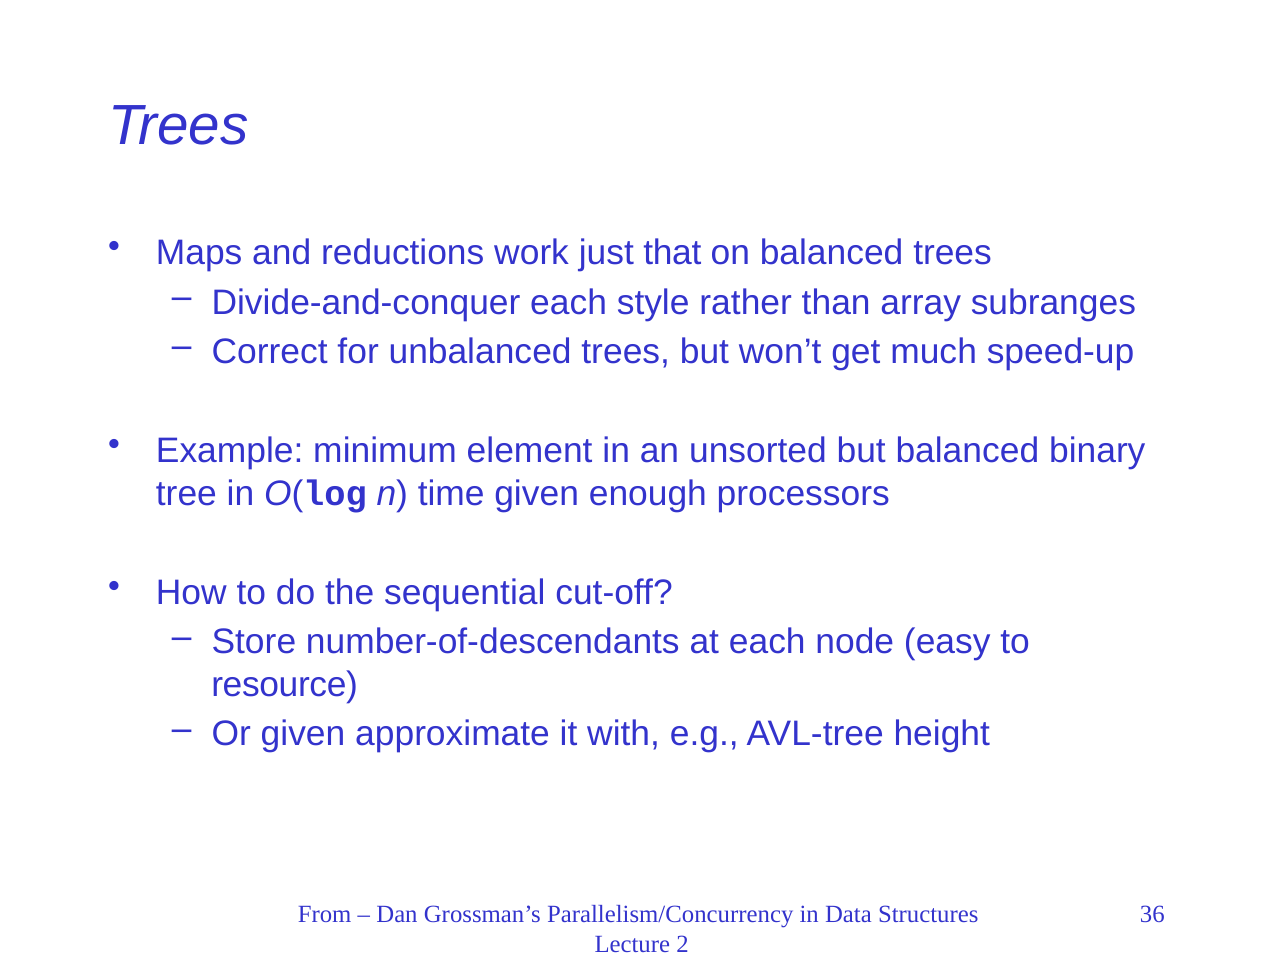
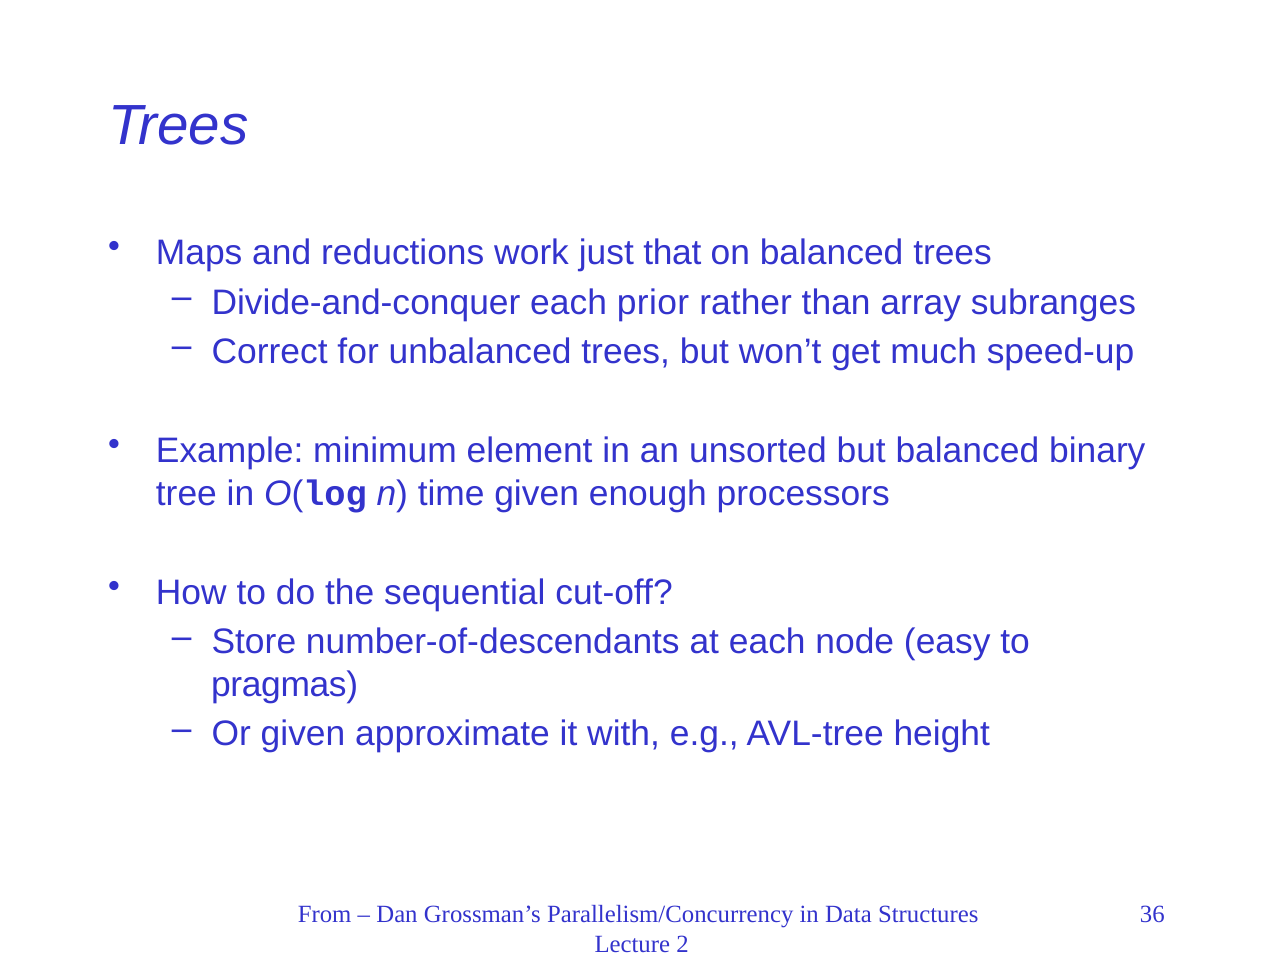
style: style -> prior (653, 302)
resource: resource -> pragmas (285, 684)
